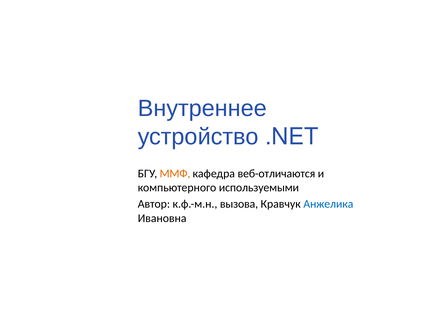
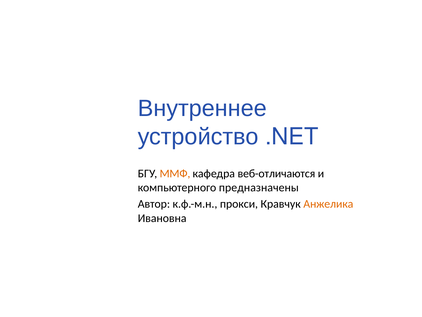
используемыми: используемыми -> предназначены (259, 187)
вызова: вызова -> прокси (239, 204)
Анжелика colour: blue -> orange (328, 204)
